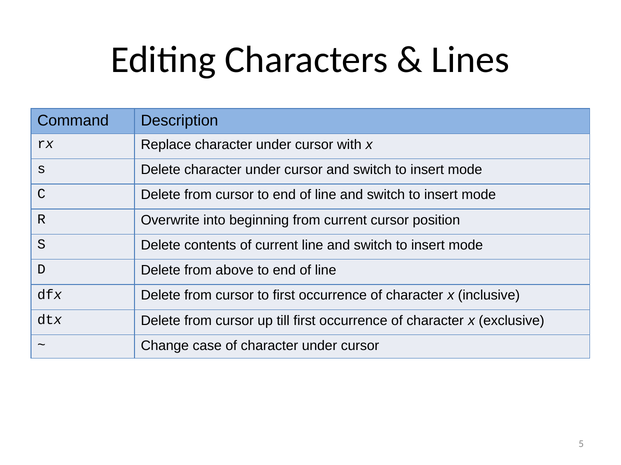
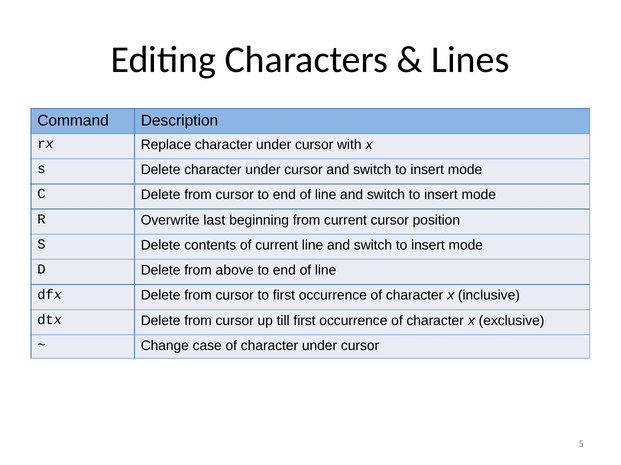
into: into -> last (214, 220)
